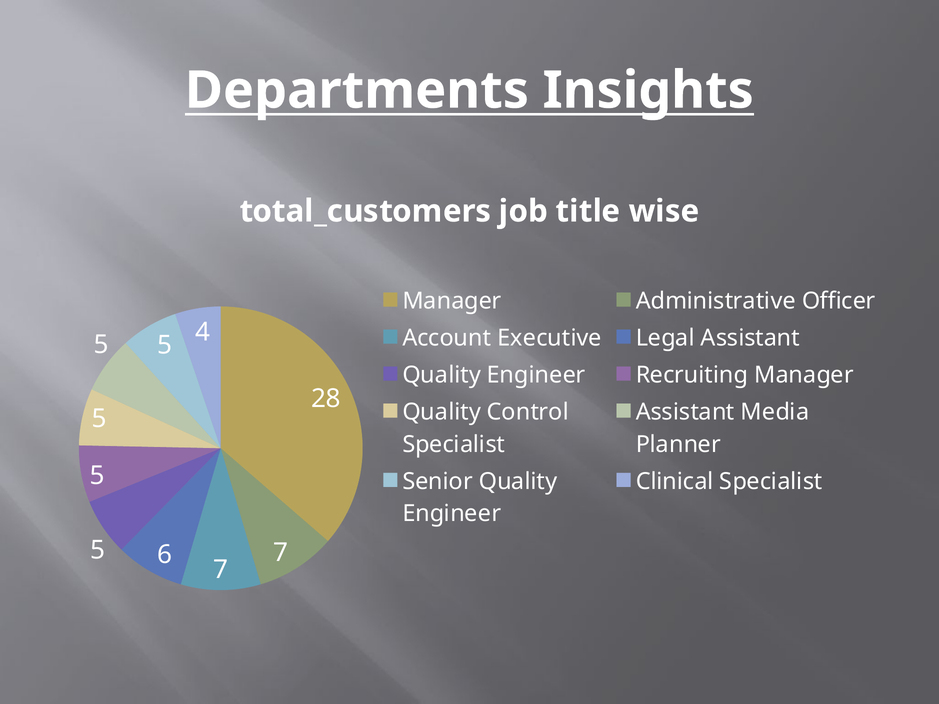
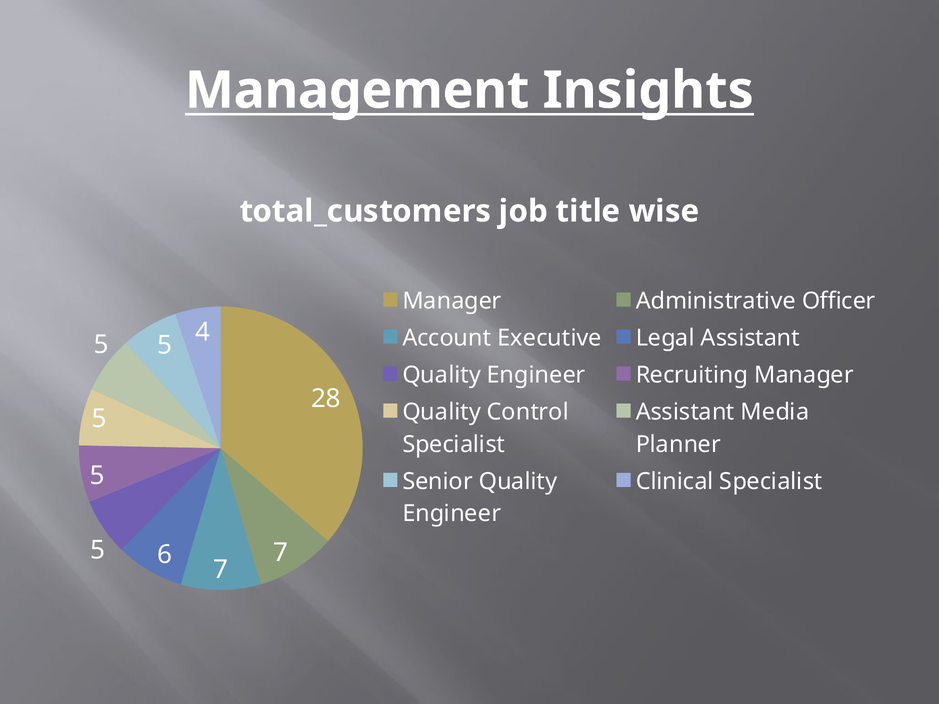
Departments: Departments -> Management (357, 91)
